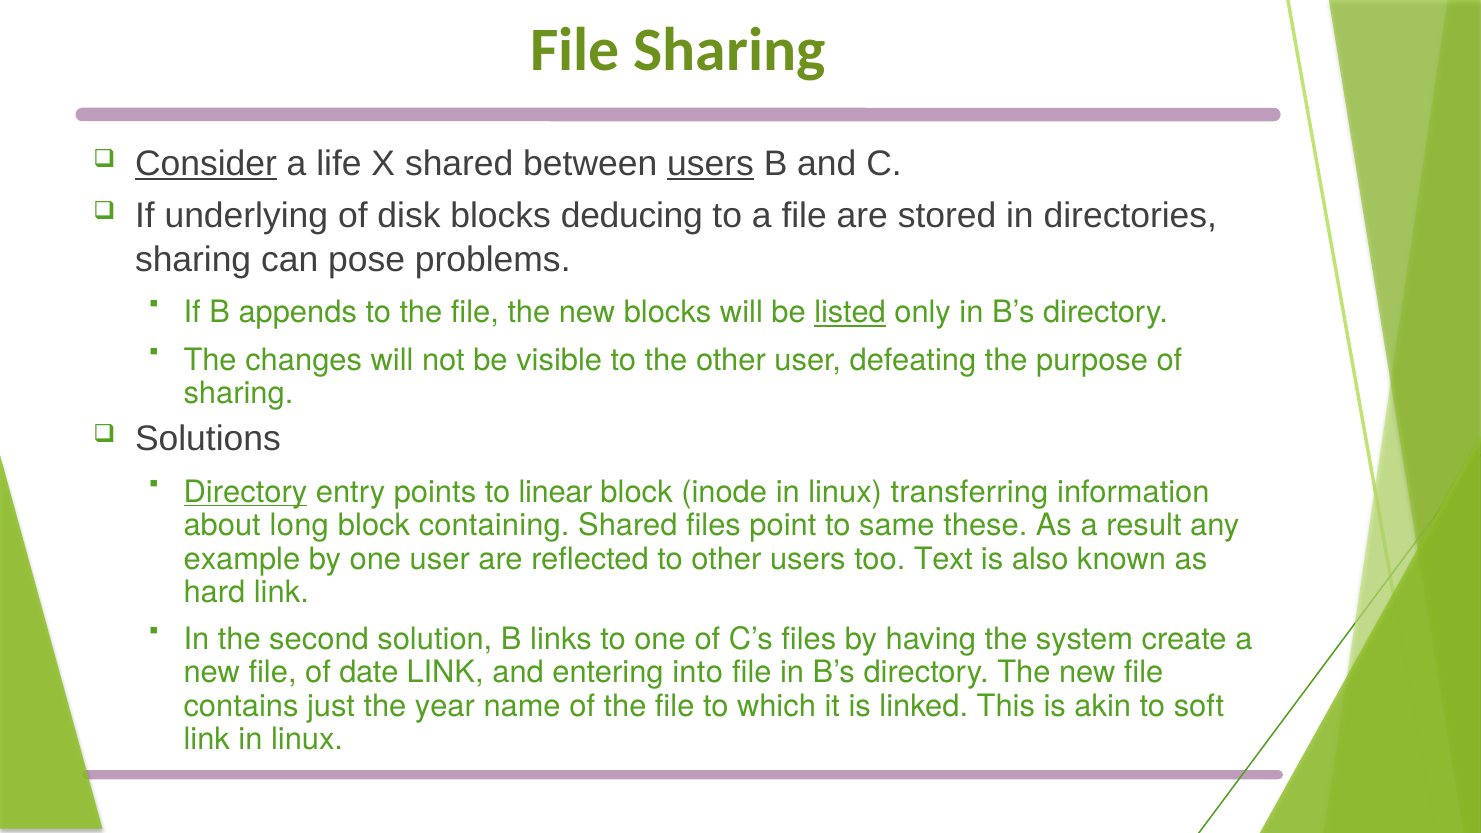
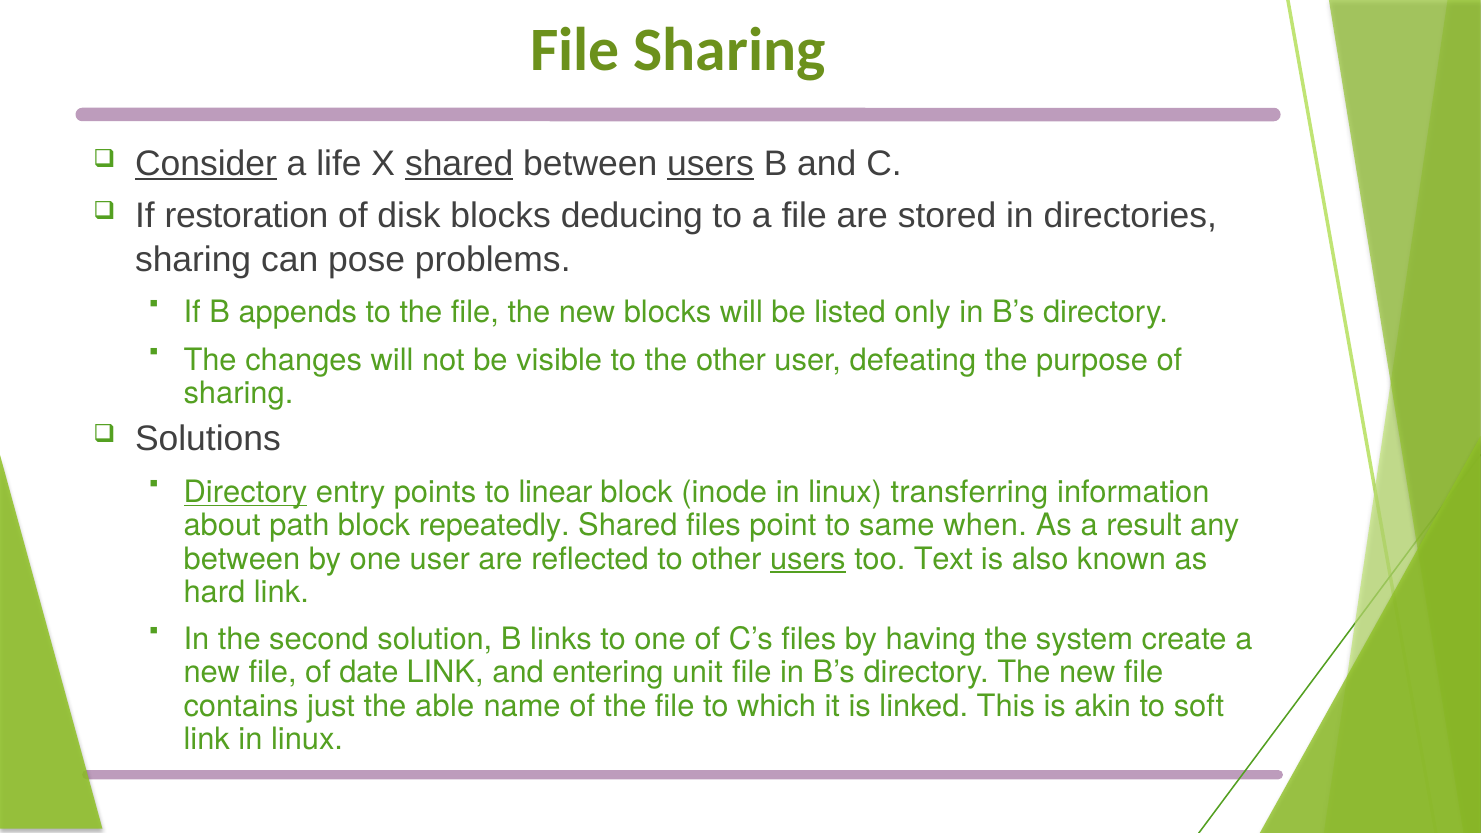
shared underline: none -> present (459, 164)
underlying: underlying -> restoration (247, 216)
listed underline: present -> none (850, 313)
long: long -> path (299, 526)
containing: containing -> repeatedly (494, 526)
these: these -> when (985, 526)
example: example -> between (242, 559)
users underline: none -> present (808, 559)
into: into -> unit (698, 673)
year: year -> able (445, 706)
